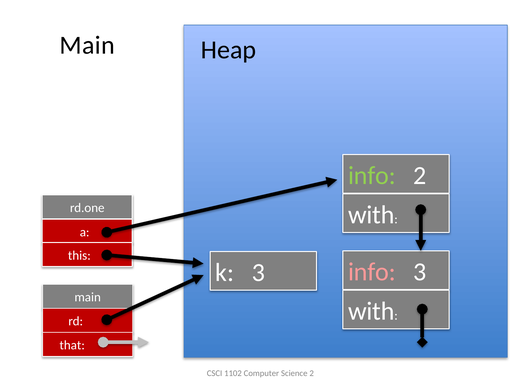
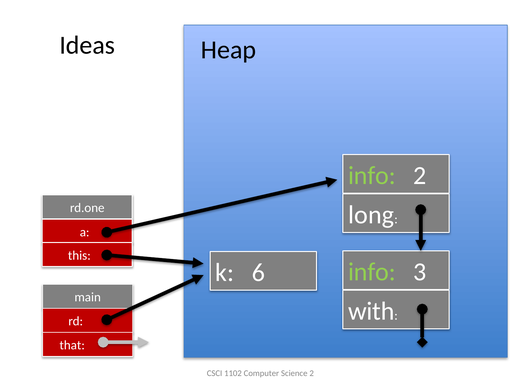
Main: Main -> Ideas (87, 45)
with: with -> long (371, 215)
info colour: pink -> light green (372, 272)
k 3: 3 -> 6 (258, 272)
